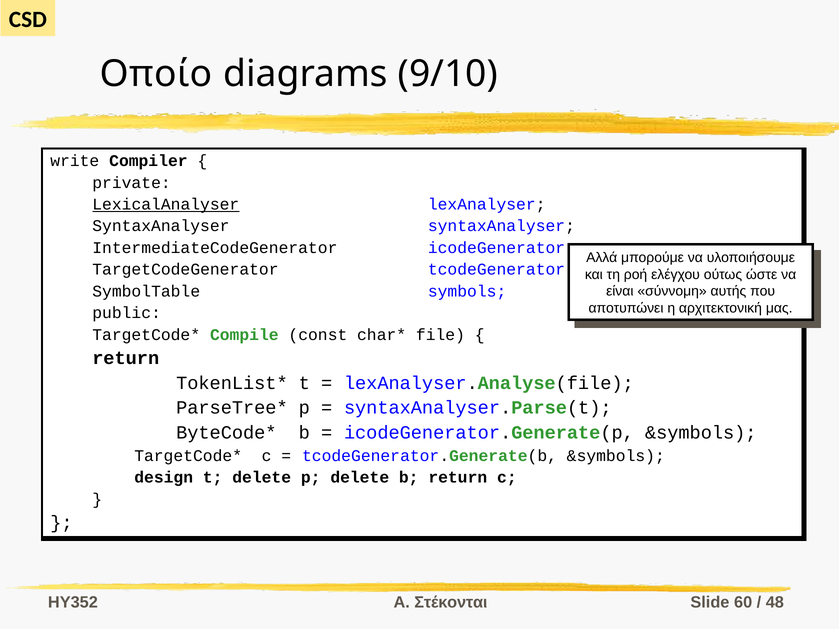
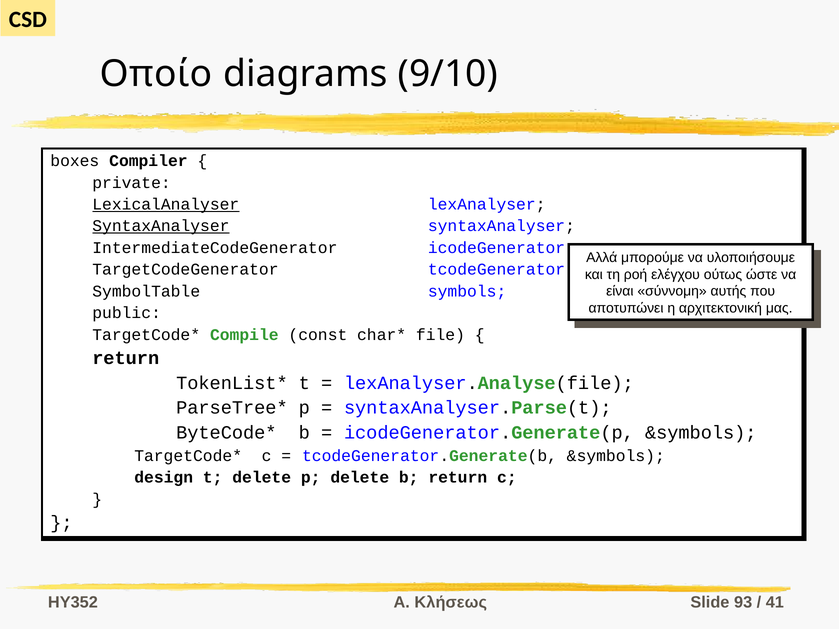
write: write -> boxes (75, 161)
SyntaxAnalyser underline: none -> present (161, 226)
Στέκονται: Στέκονται -> Κλήσεως (451, 602)
60: 60 -> 93 (743, 602)
48: 48 -> 41 (775, 602)
